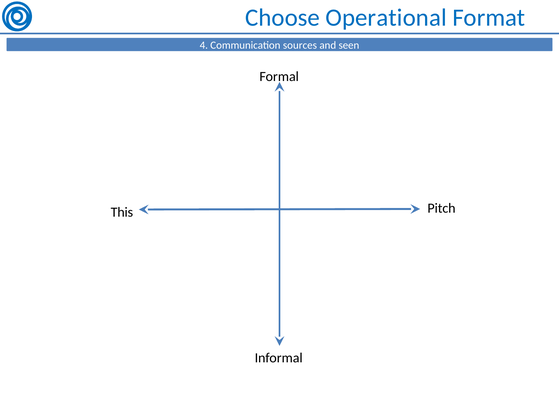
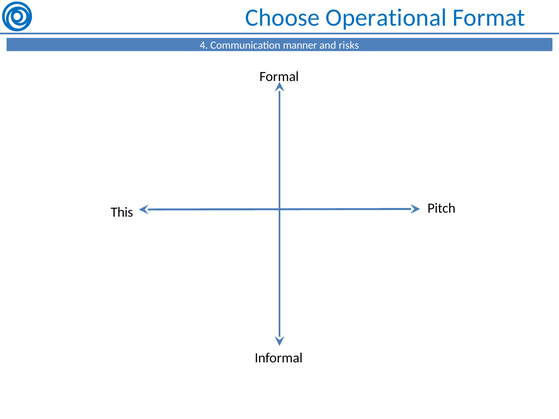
sources: sources -> manner (300, 45)
seen: seen -> risks (349, 45)
